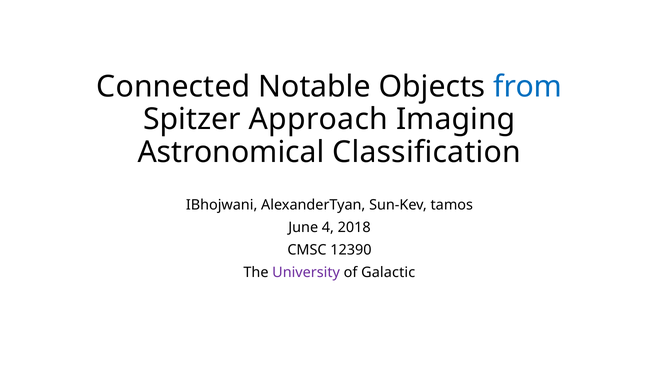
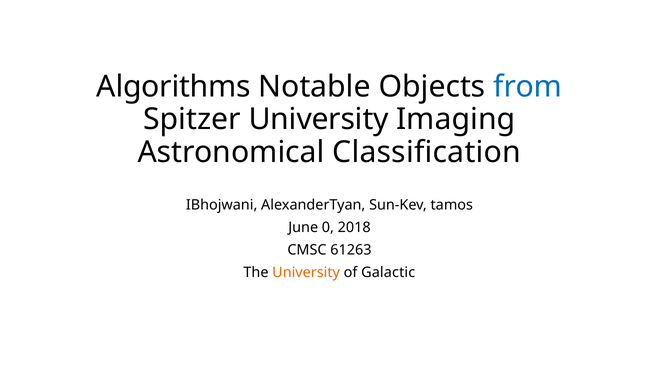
Connected: Connected -> Algorithms (174, 87)
Spitzer Approach: Approach -> University (319, 119)
4: 4 -> 0 (328, 227)
12390: 12390 -> 61263 (351, 250)
University colour: purple -> orange (306, 272)
